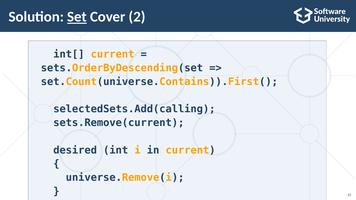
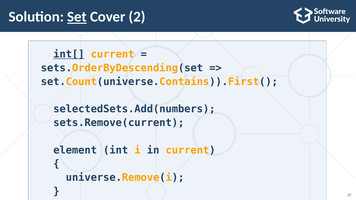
int[ underline: none -> present (69, 54)
selectedSets.Add(calling: selectedSets.Add(calling -> selectedSets.Add(numbers (134, 109)
desired: desired -> element (75, 150)
